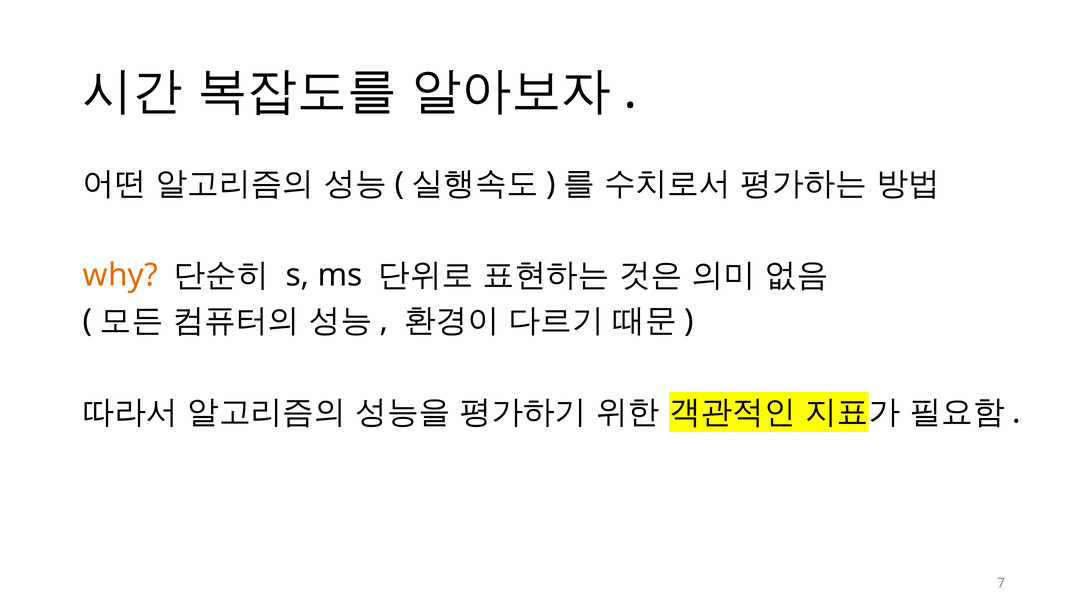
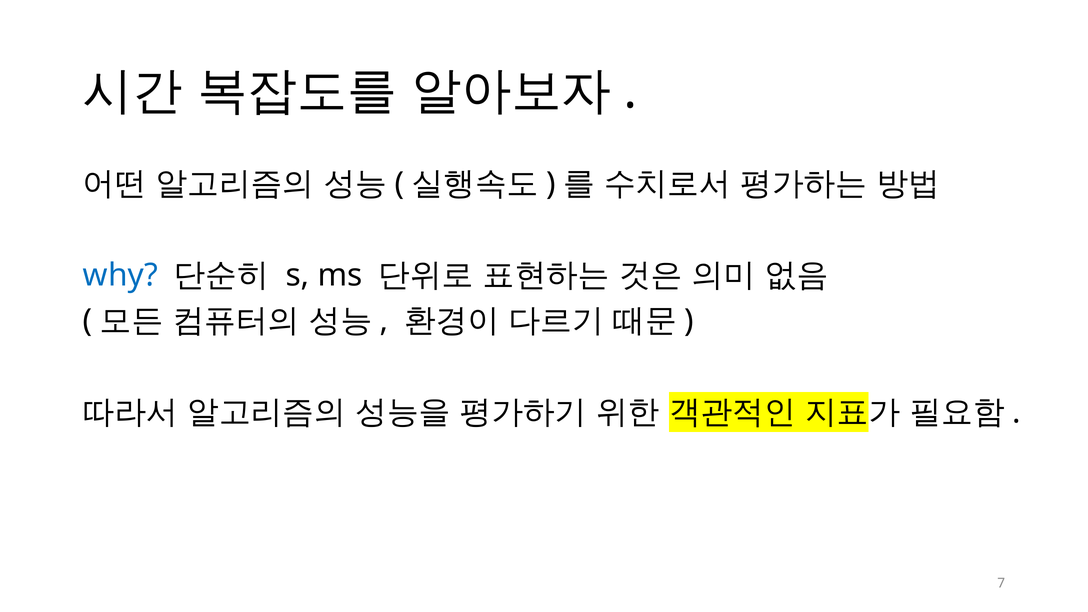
why colour: orange -> blue (120, 275)
